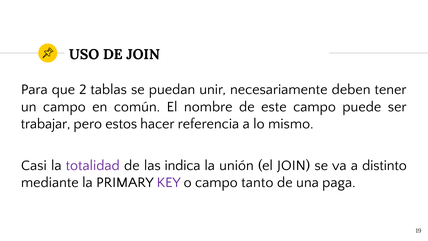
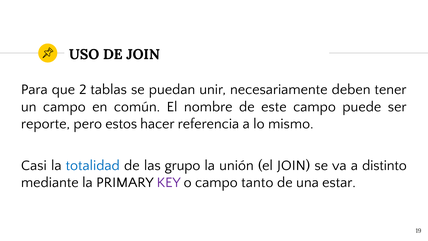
trabajar: trabajar -> reporte (46, 124)
totalidad colour: purple -> blue (93, 165)
indica: indica -> grupo (182, 165)
paga: paga -> estar (339, 182)
